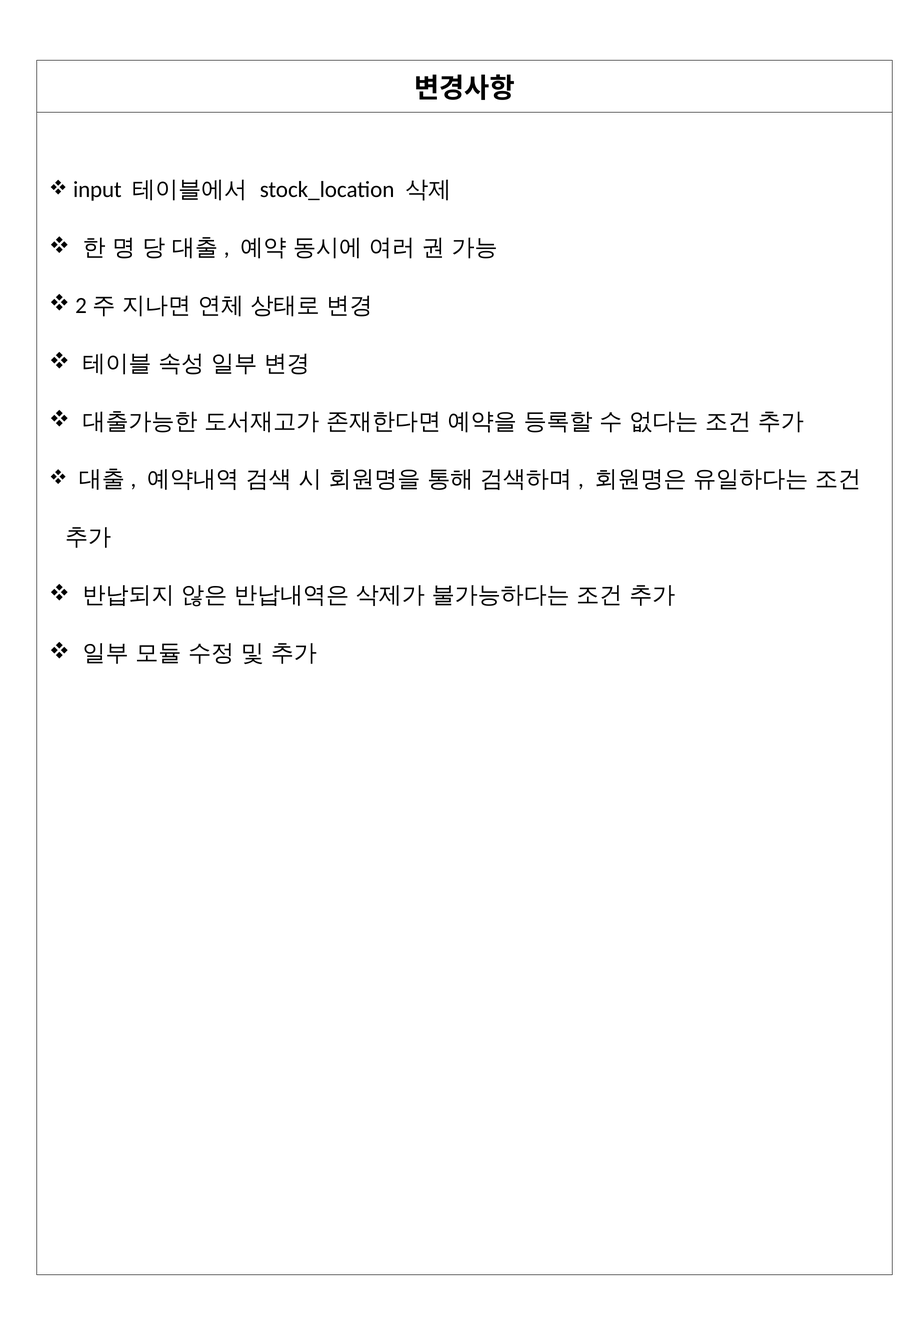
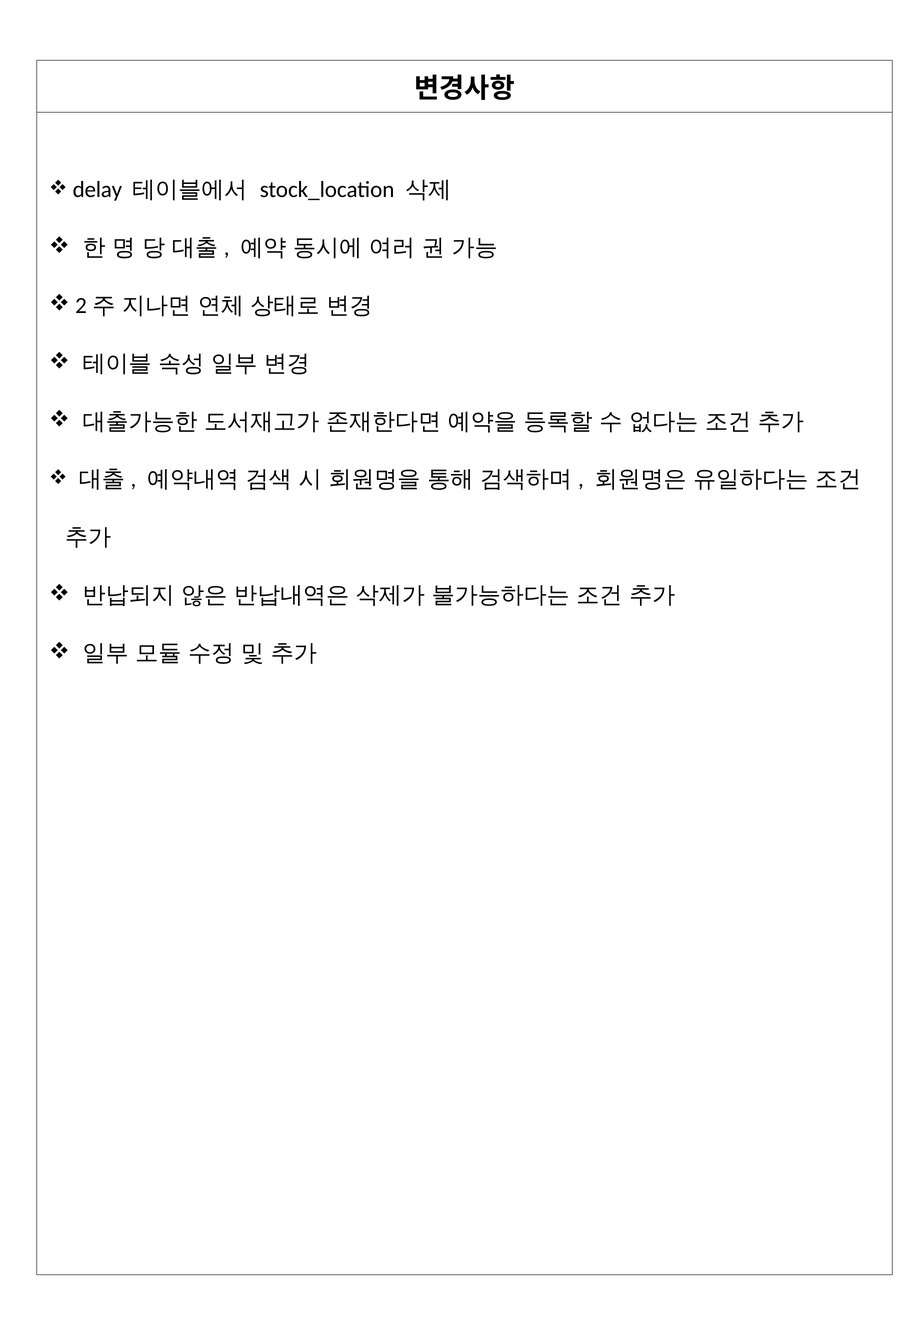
input: input -> delay (97, 190)
